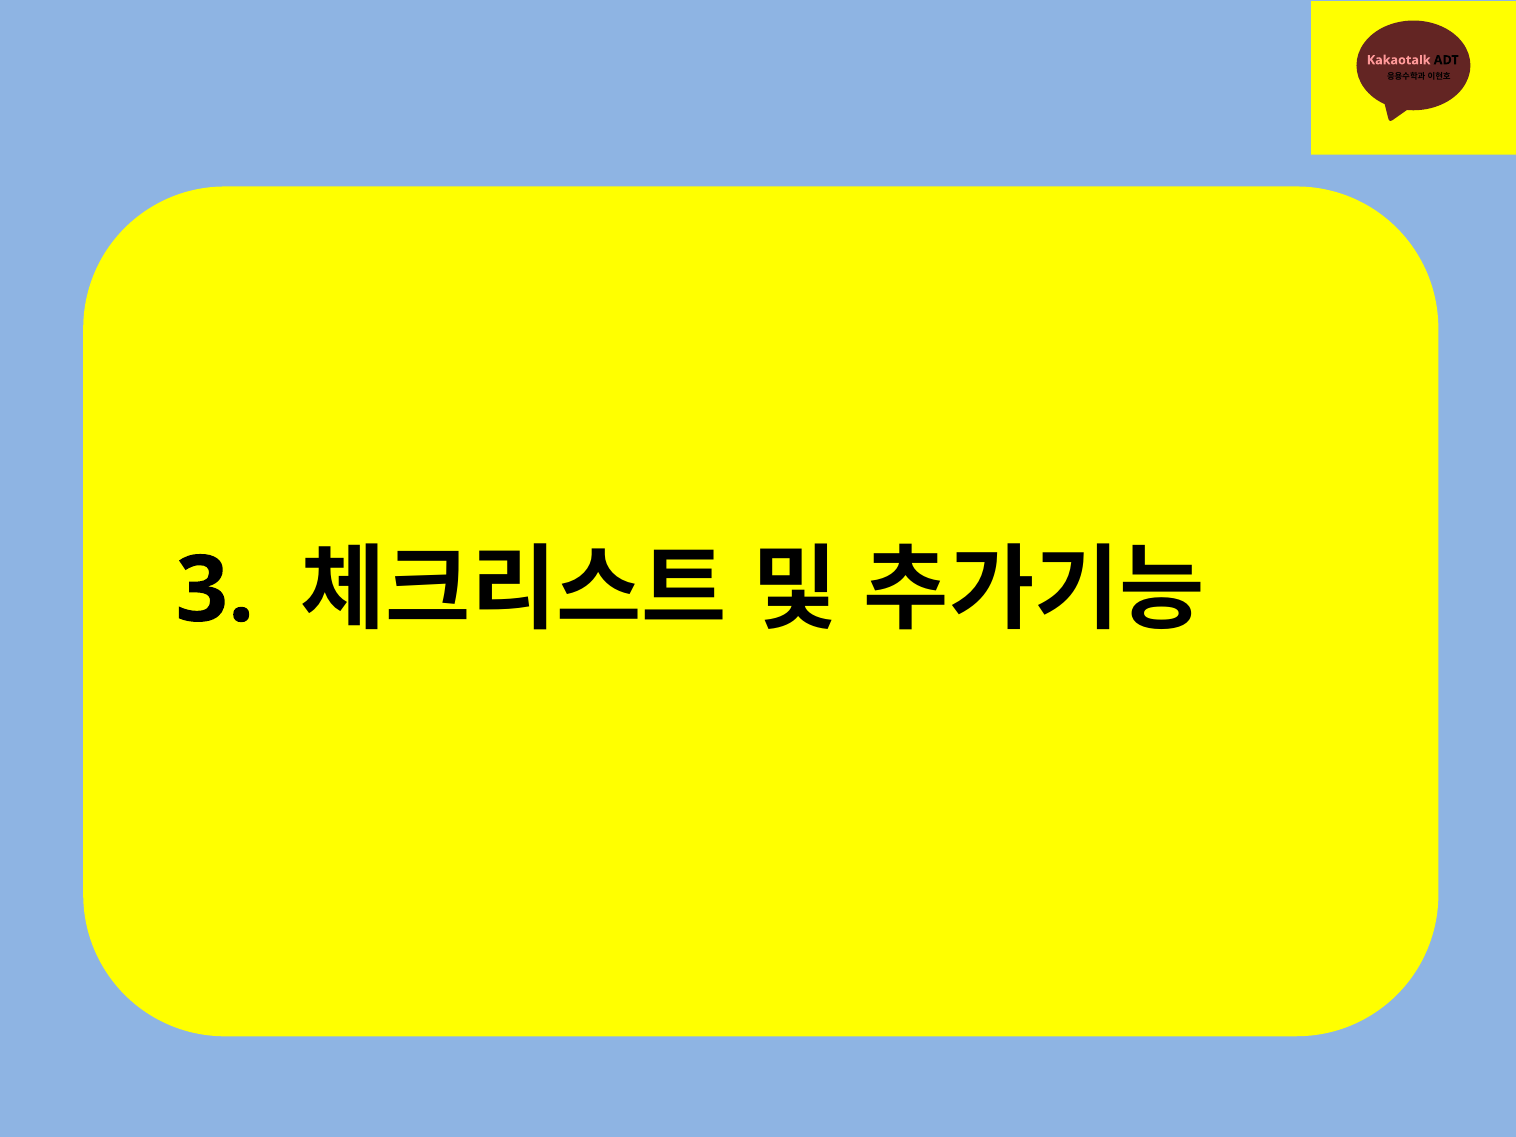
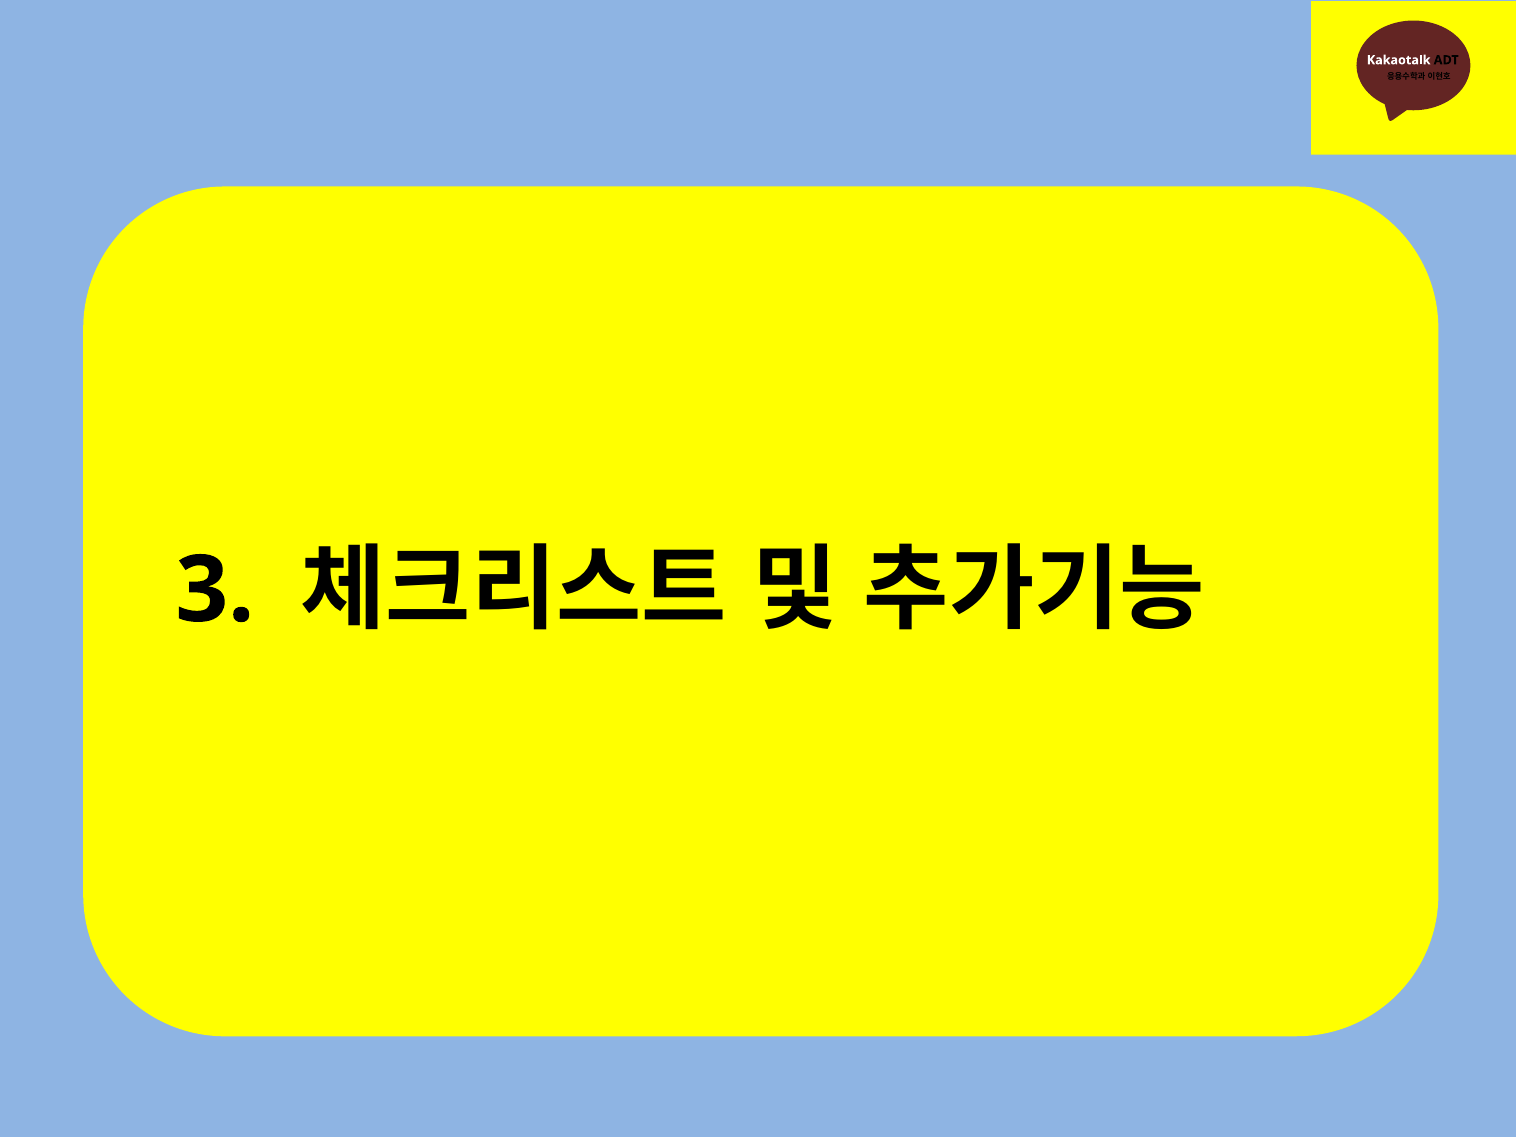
Kakaotalk colour: pink -> white (1399, 60)
